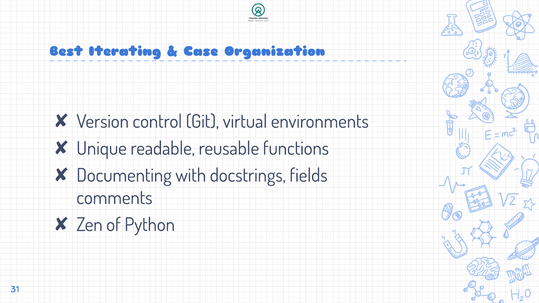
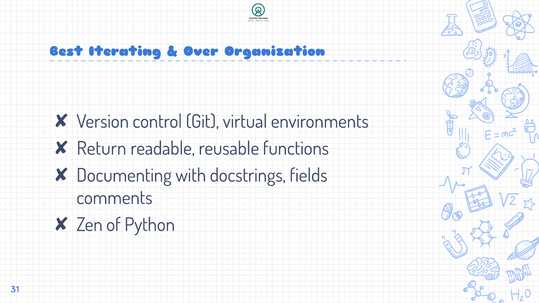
Case: Case -> Over (201, 51)
Unique: Unique -> Return (102, 149)
